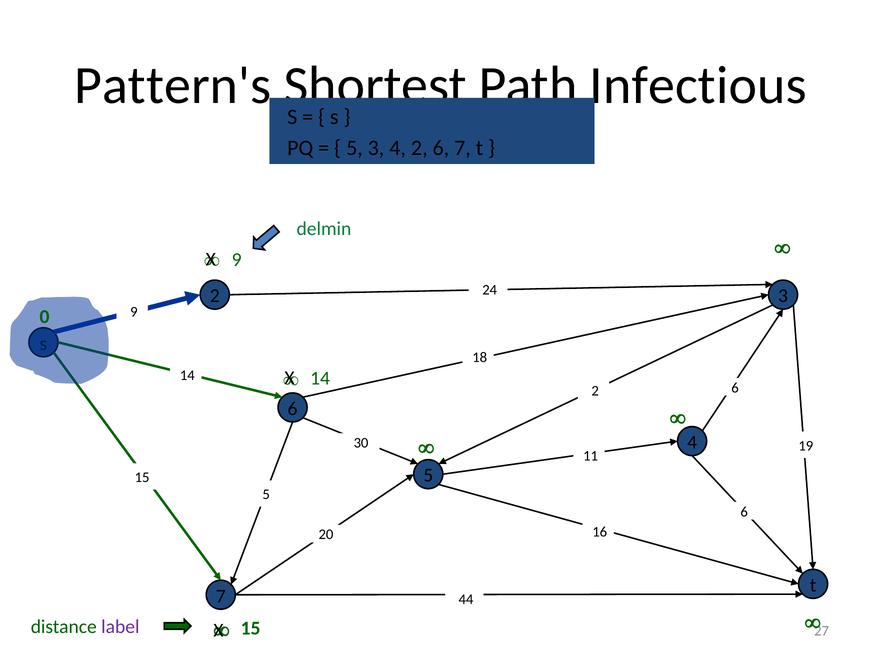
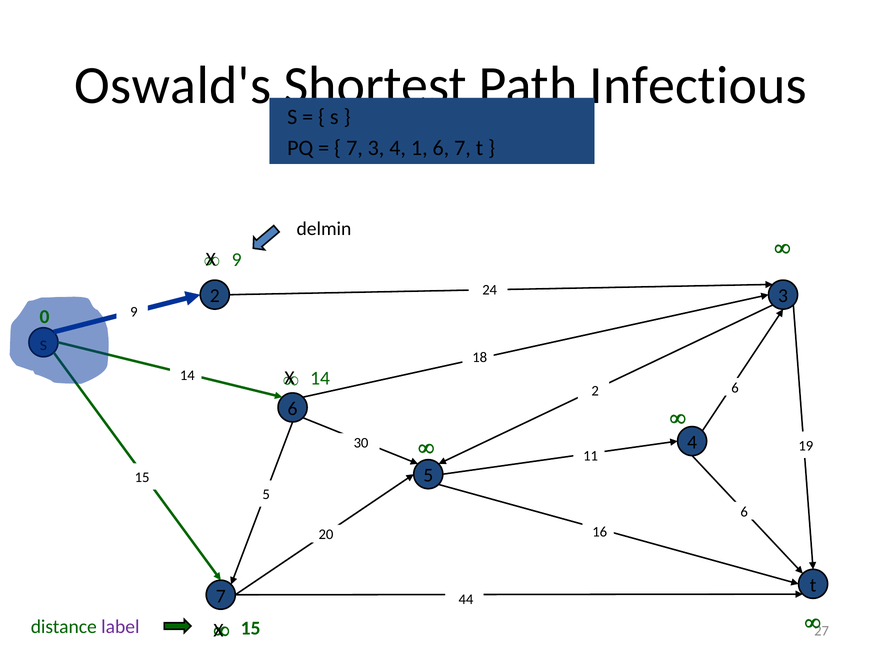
Pattern's: Pattern's -> Oswald's (173, 85)
5: 5 -> 7 (354, 148)
4 2: 2 -> 1 (419, 148)
delmin colour: green -> black (324, 229)
